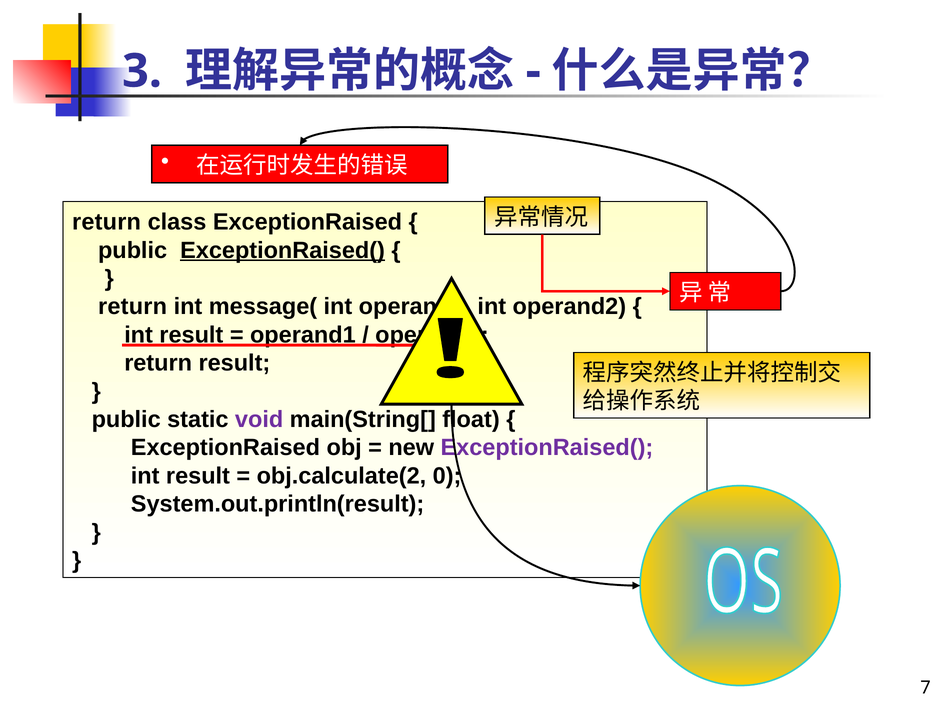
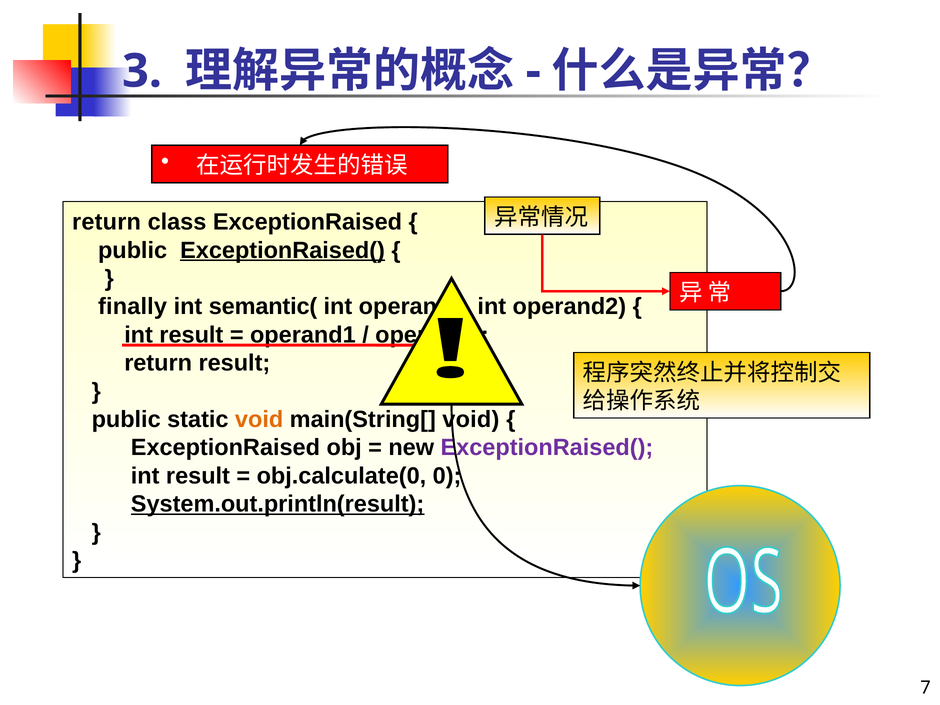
return: return -> finally (133, 307)
message(: message( -> semantic( (263, 307)
void colour: purple -> orange (259, 419)
main(String[ float: float -> void (471, 419)
obj.calculate(2: obj.calculate(2 -> obj.calculate(0 (341, 476)
System.out.println(result underline: none -> present (278, 504)
